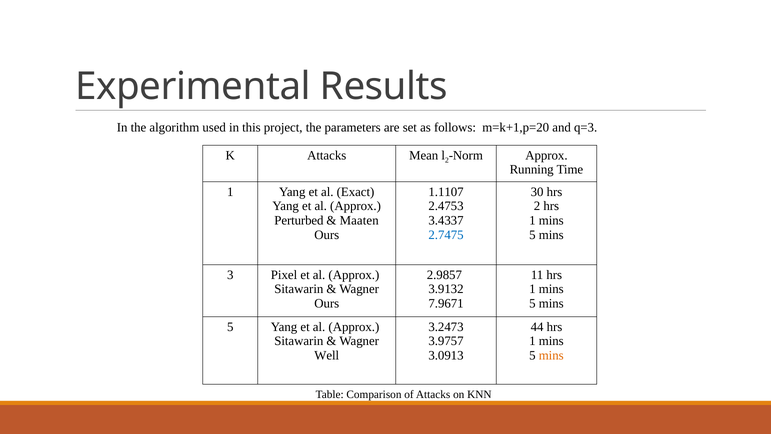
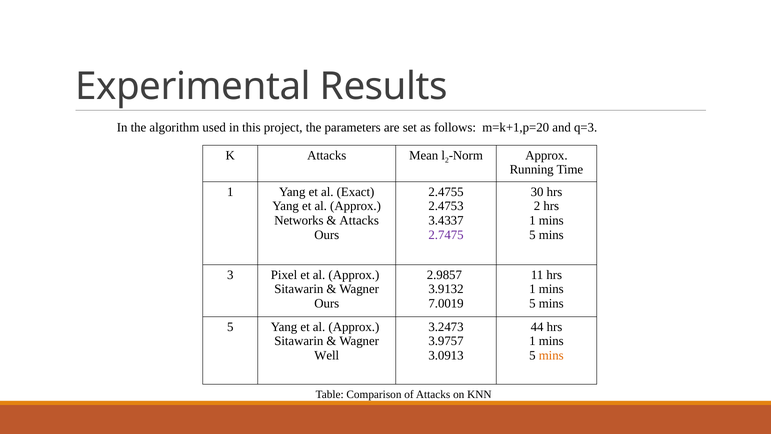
1.1107: 1.1107 -> 2.4755 (446, 192)
Perturbed: Perturbed -> Networks (299, 220)
Maaten: Maaten -> Attacks (359, 220)
2.7475 colour: blue -> purple (446, 235)
7.9671: 7.9671 -> 7.0019 (446, 303)
